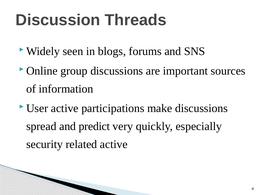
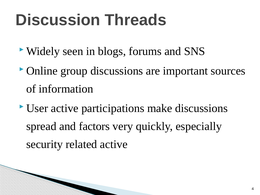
predict: predict -> factors (94, 126)
